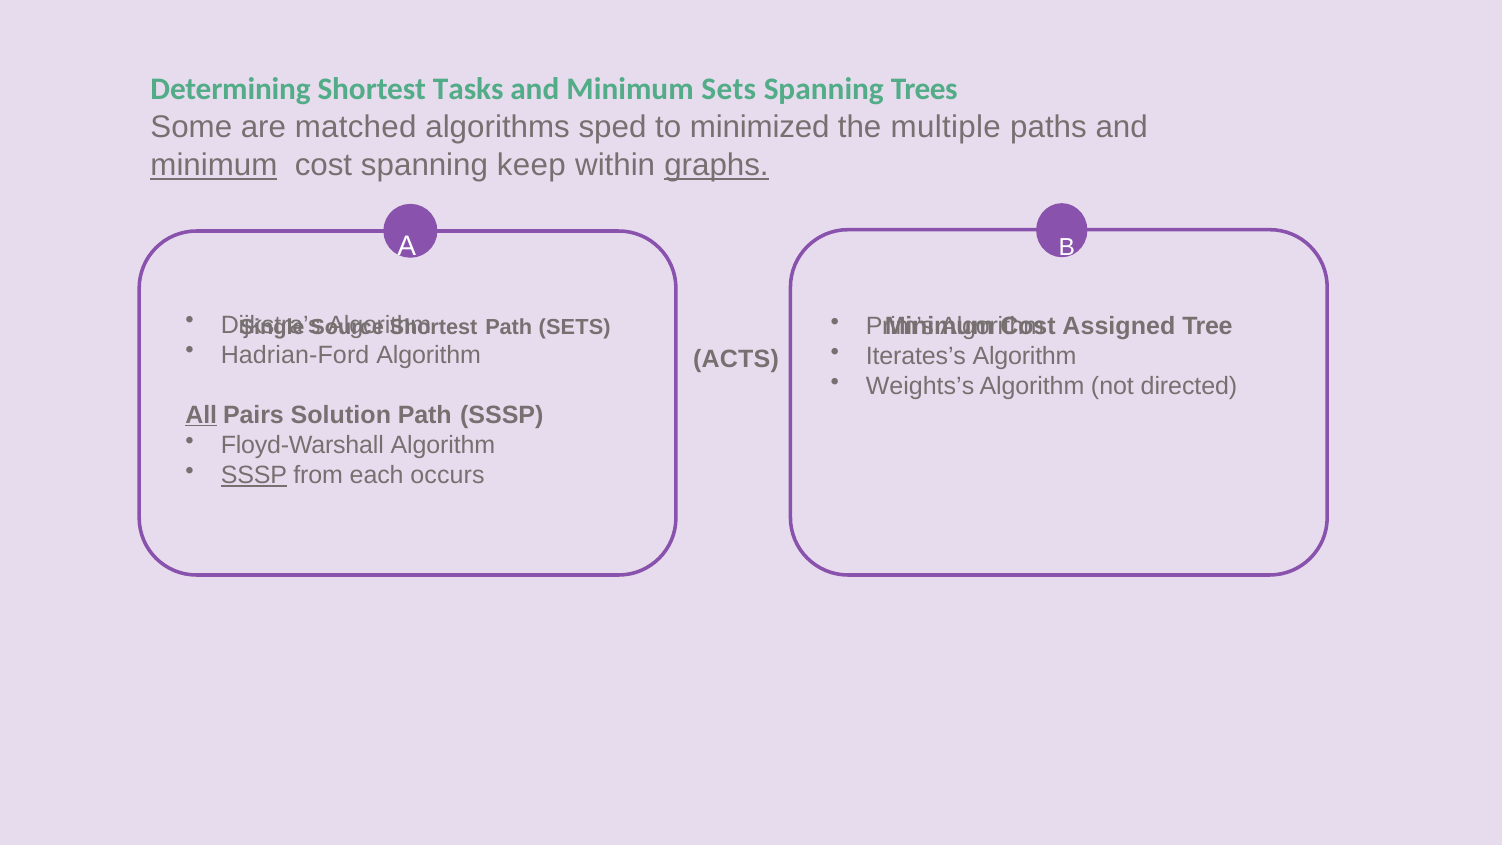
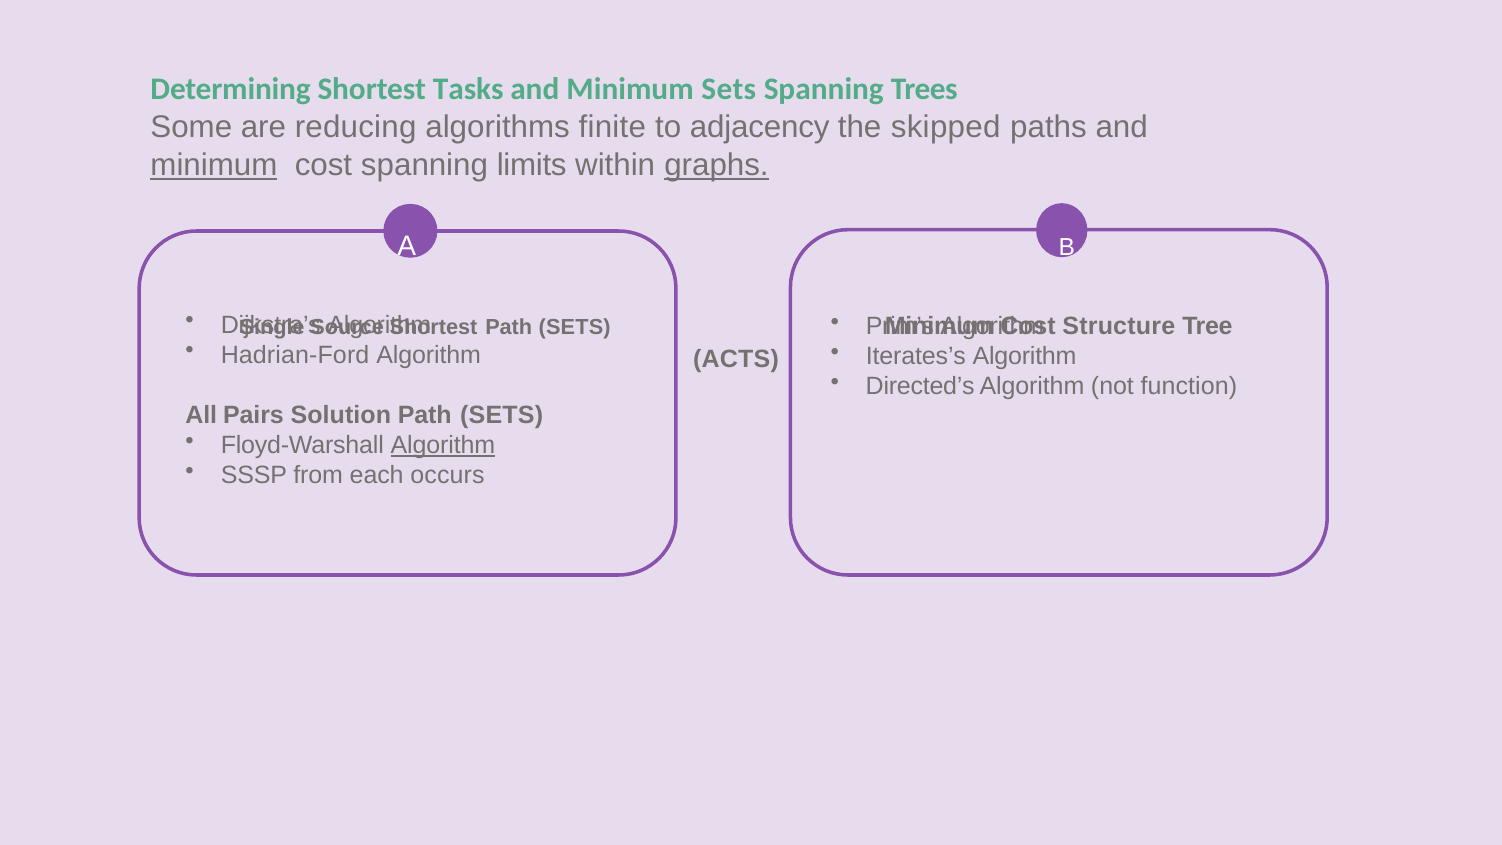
matched: matched -> reducing (356, 128)
sped: sped -> finite (612, 128)
minimized: minimized -> adjacency (760, 128)
multiple: multiple -> skipped (946, 128)
keep: keep -> limits (532, 165)
Assigned: Assigned -> Structure (1119, 327)
Weights’s: Weights’s -> Directed’s (920, 386)
directed: directed -> function (1189, 386)
All underline: present -> none (201, 415)
SSSP: SSSP -> SETS (502, 415)
Algorithm underline: none -> present (443, 445)
SSSP underline: present -> none (254, 475)
